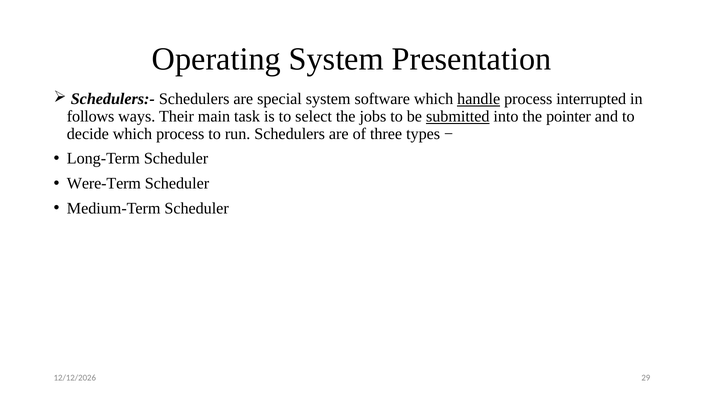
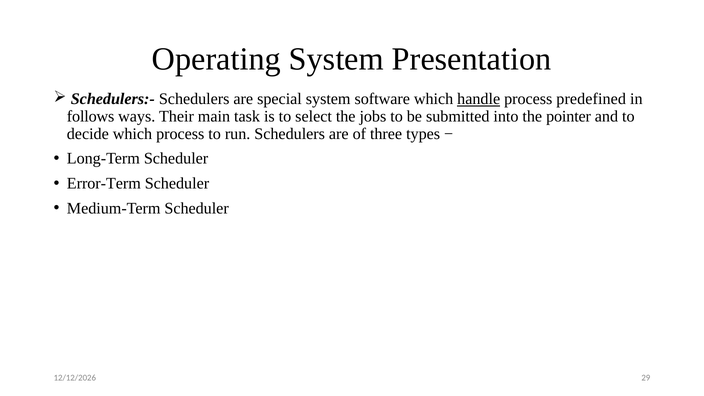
interrupted: interrupted -> predefined (591, 99)
submitted underline: present -> none (458, 116)
Were-Term: Were-Term -> Error-Term (104, 183)
